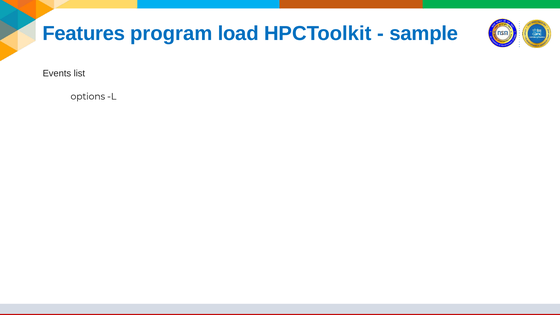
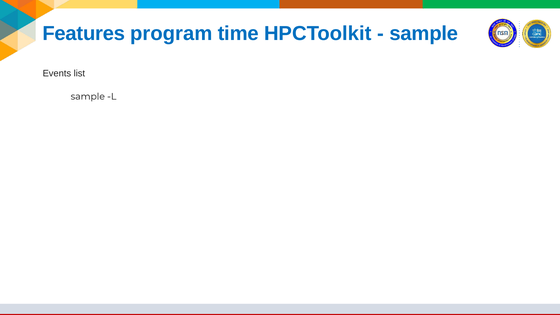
load: load -> time (238, 34)
options: options -> sample (88, 96)
